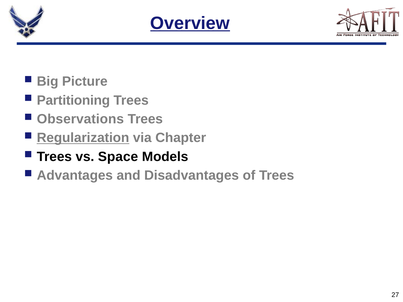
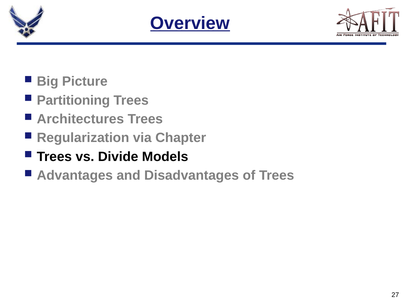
Observations: Observations -> Architectures (80, 119)
Regularization underline: present -> none (83, 138)
Space: Space -> Divide (118, 157)
